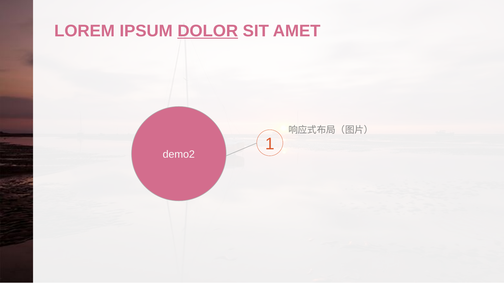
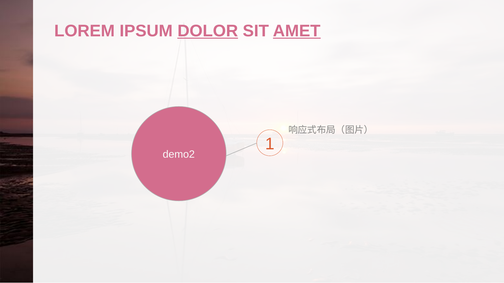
AMET underline: none -> present (297, 31)
